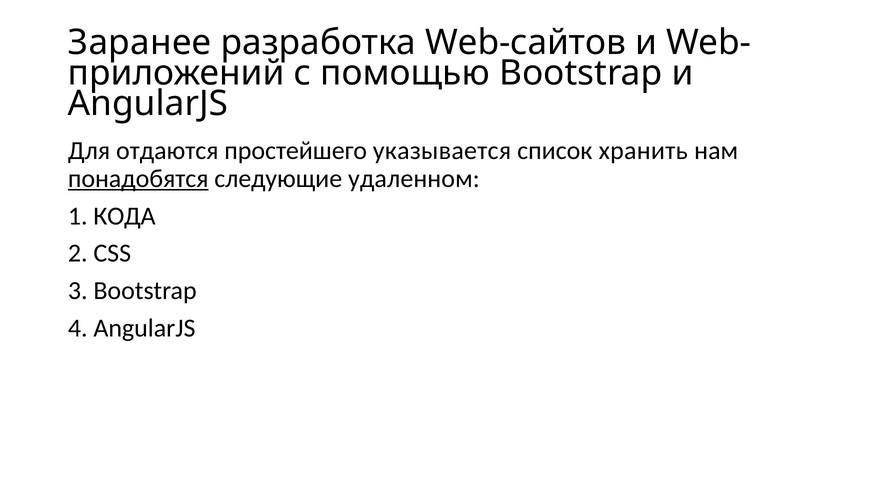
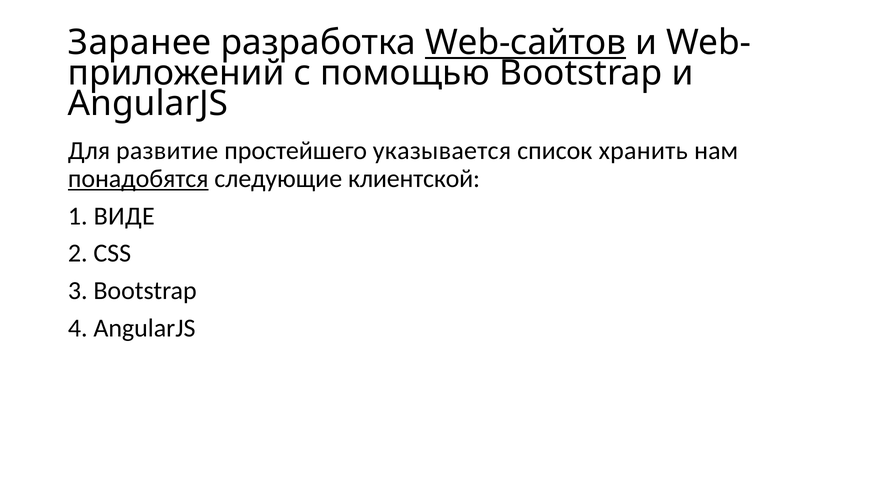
Web-сайтов underline: none -> present (526, 43)
отдаются: отдаются -> развитие (167, 151)
удаленном: удаленном -> клиентской (414, 179)
КОДА: КОДА -> ВИДЕ (124, 216)
